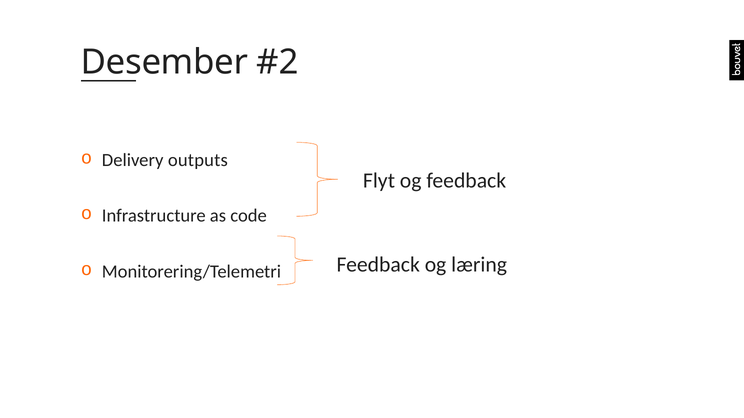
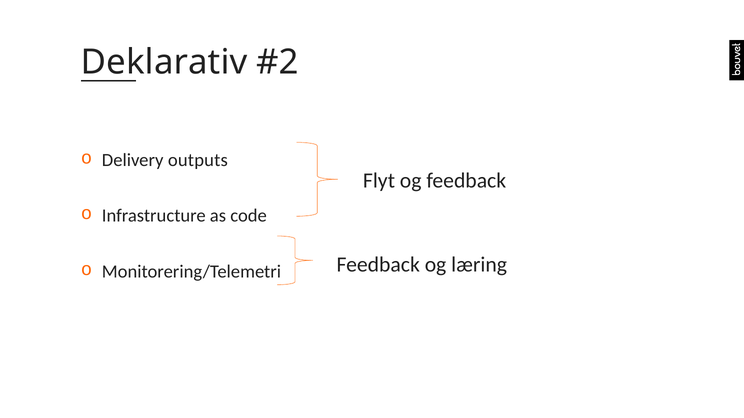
Desember: Desember -> Deklarativ (164, 62)
